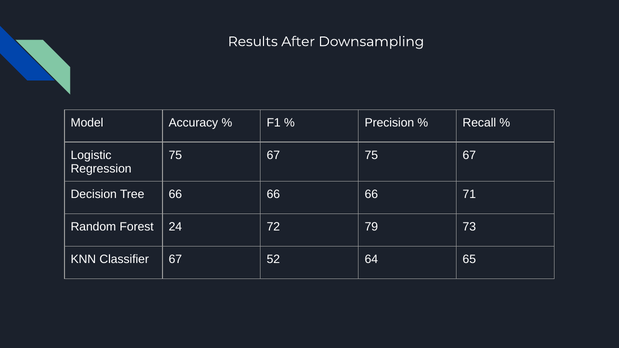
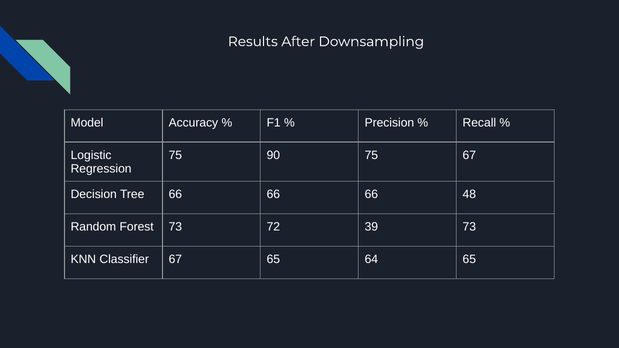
67: 67 -> 90 (273, 155)
71: 71 -> 48 (469, 195)
Forest 24: 24 -> 73 (175, 227)
79: 79 -> 39 (371, 227)
67 52: 52 -> 65 (273, 260)
